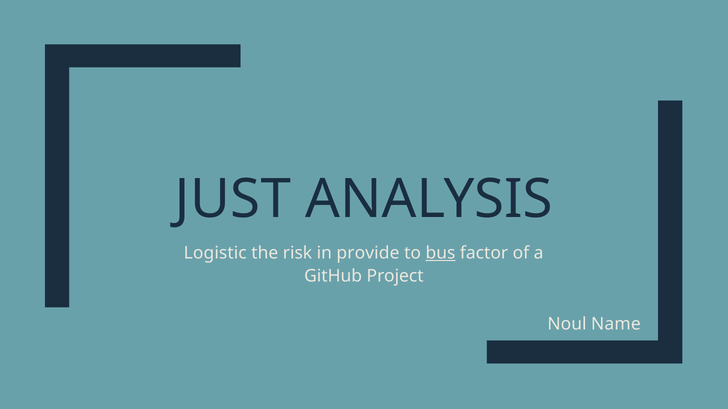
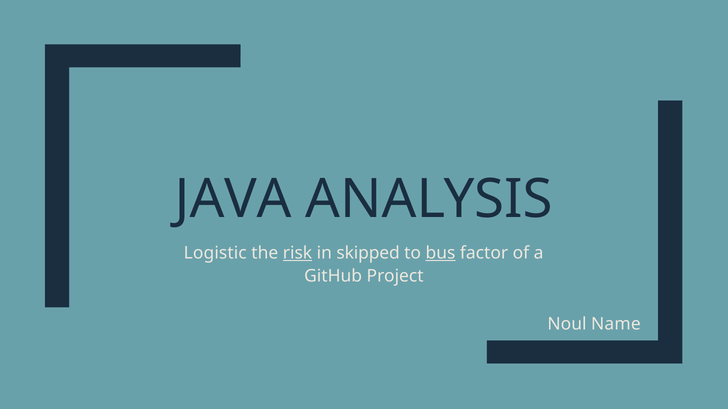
JUST: JUST -> JAVA (233, 200)
risk underline: none -> present (297, 253)
provide: provide -> skipped (368, 253)
